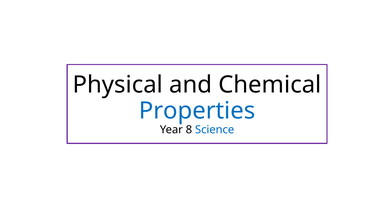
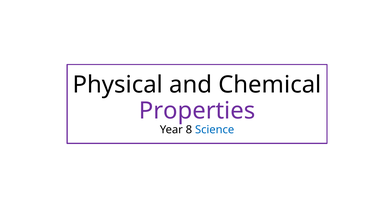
Properties colour: blue -> purple (197, 111)
